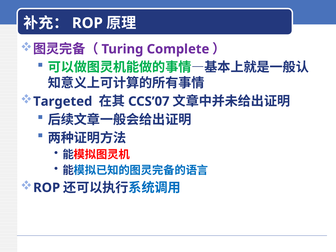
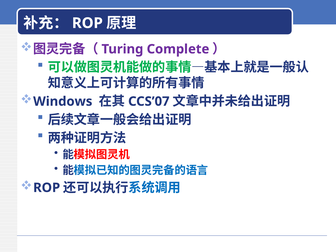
Targeted: Targeted -> Windows (63, 101)
